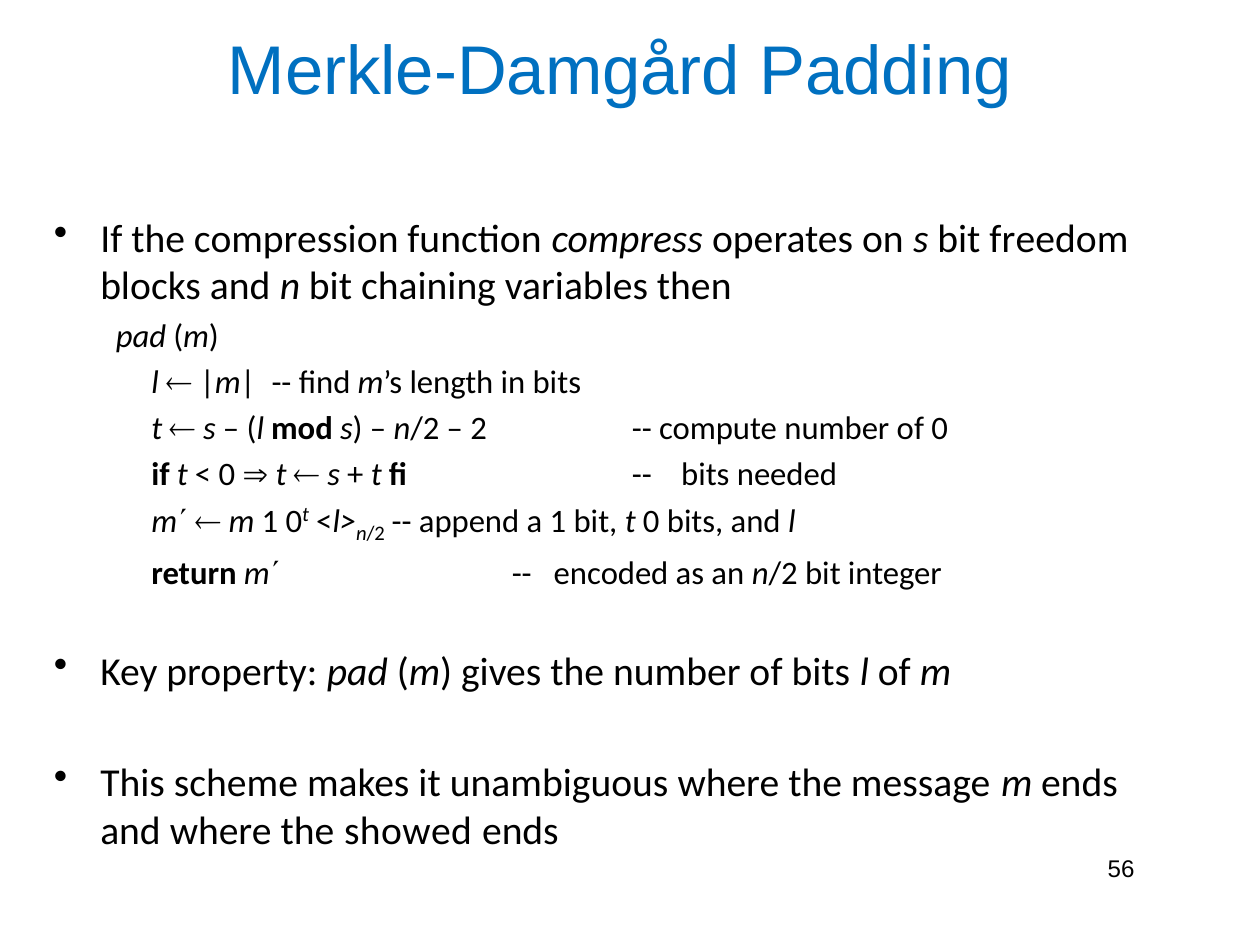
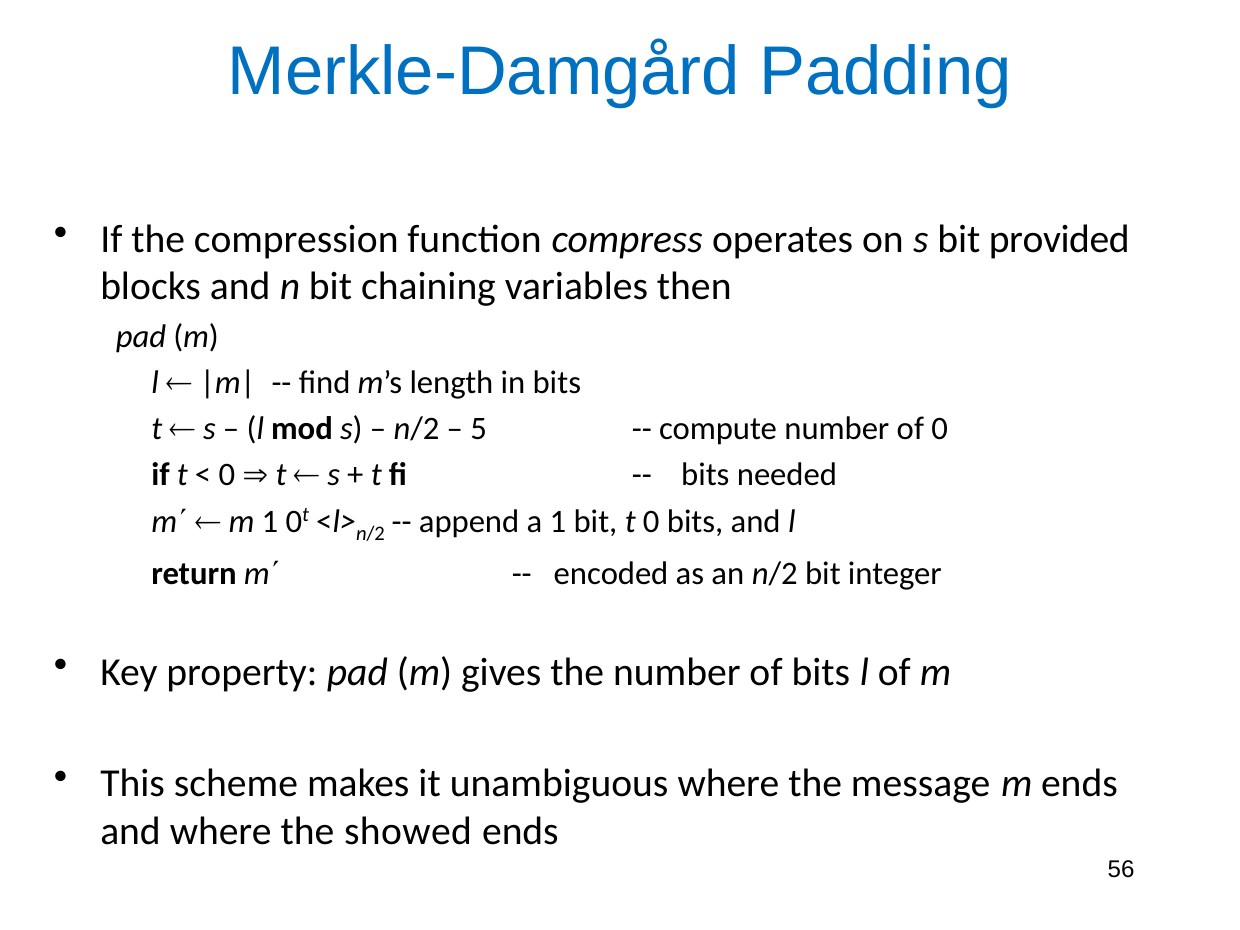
freedom: freedom -> provided (1059, 239)
2: 2 -> 5 (479, 429)
